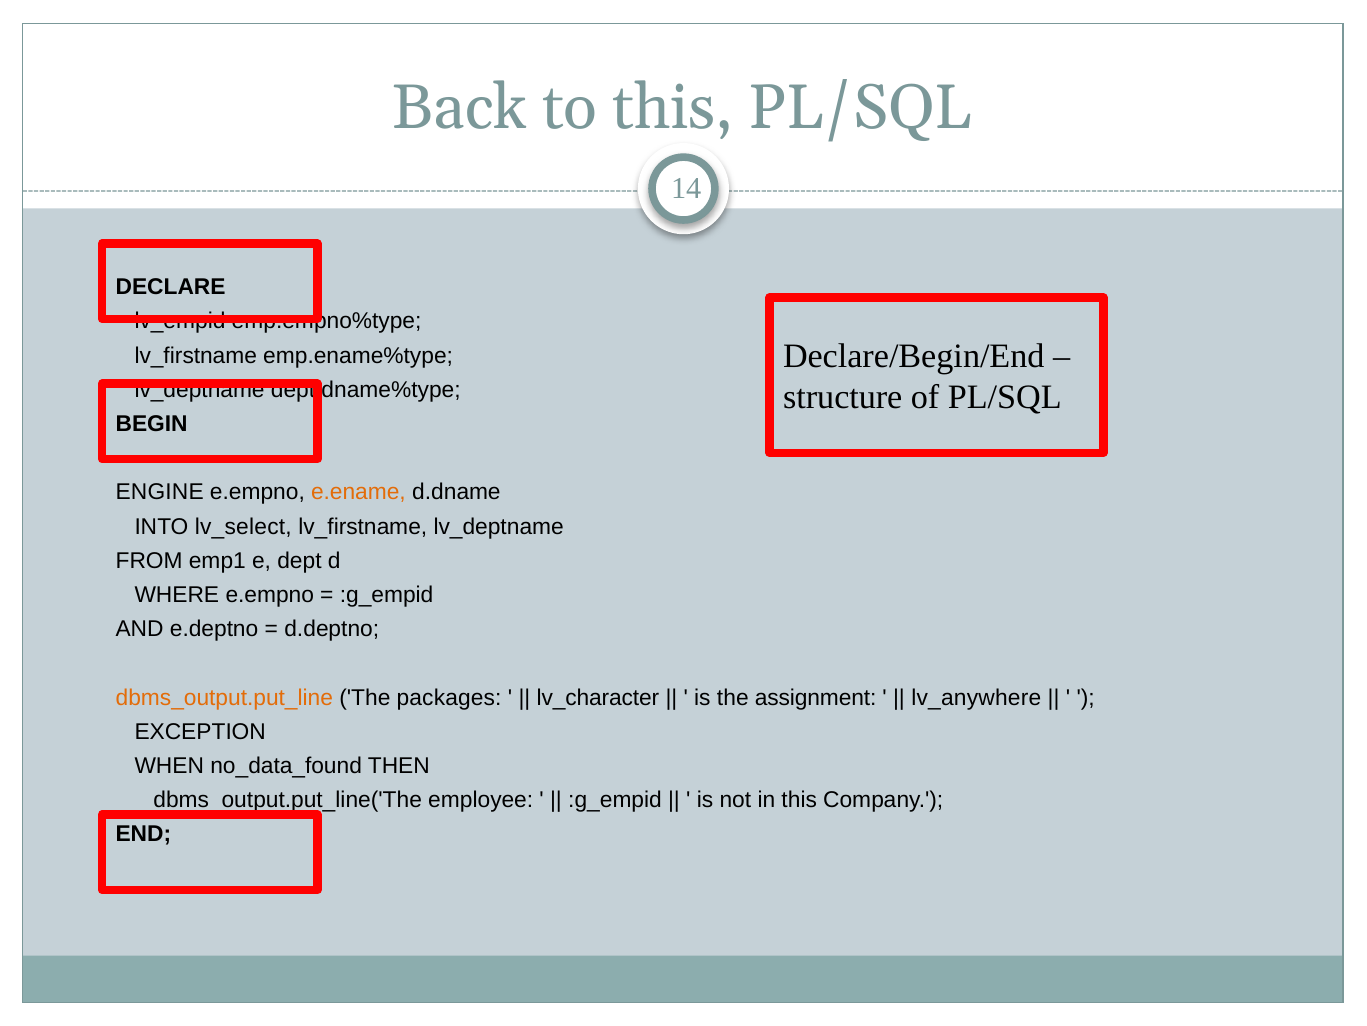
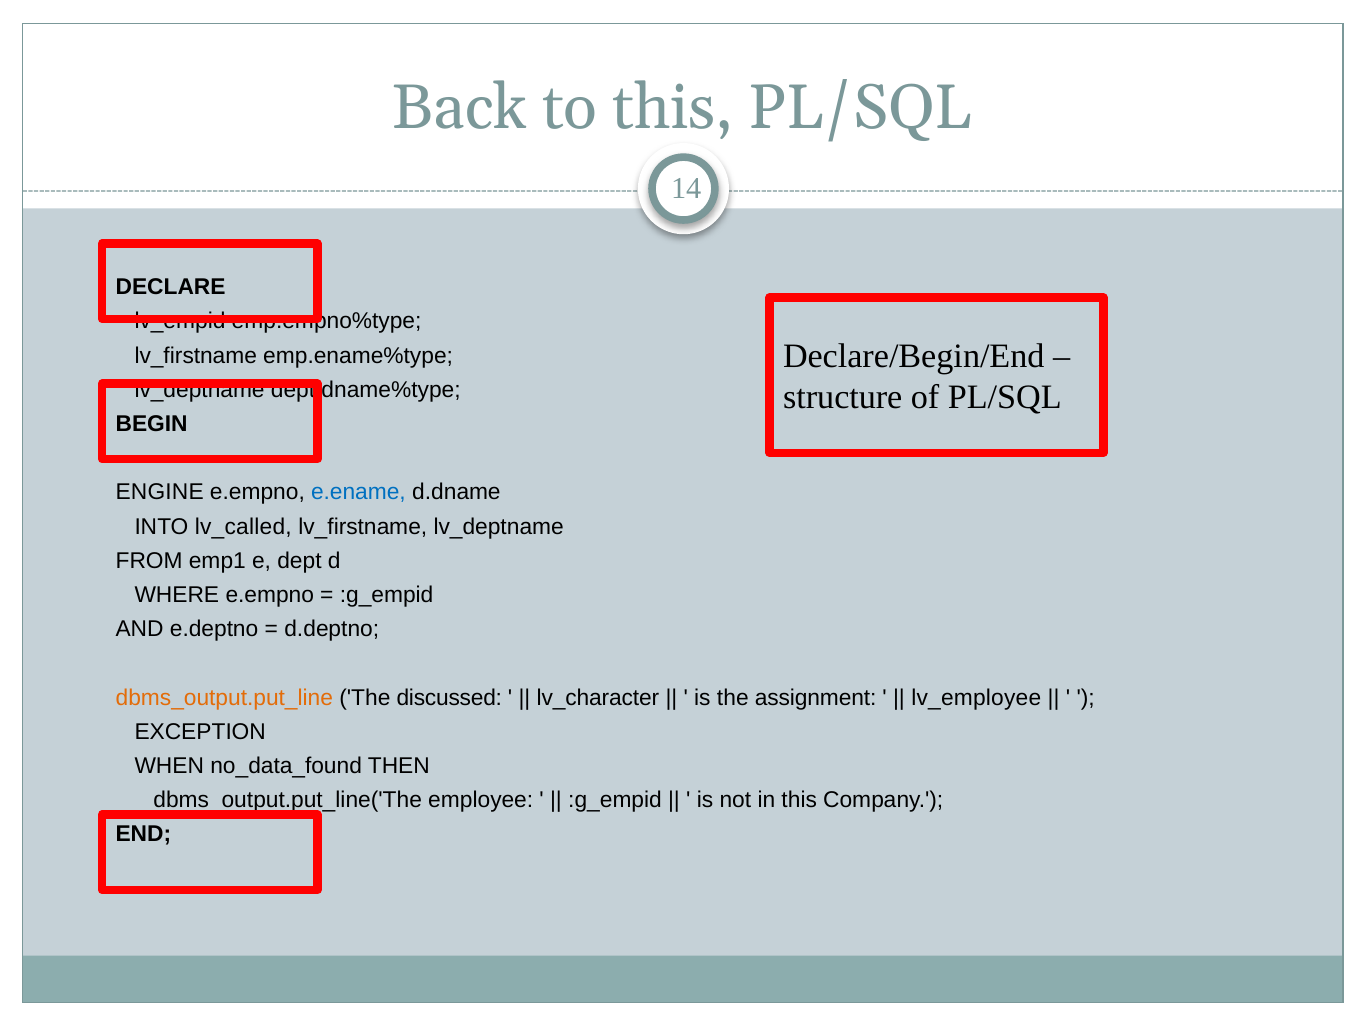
e.ename colour: orange -> blue (358, 492)
lv_select: lv_select -> lv_called (243, 526)
packages: packages -> discussed (449, 697)
lv_anywhere: lv_anywhere -> lv_employee (976, 697)
